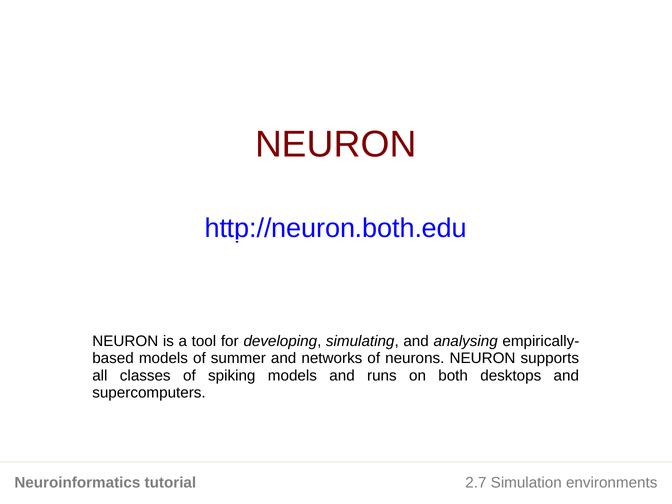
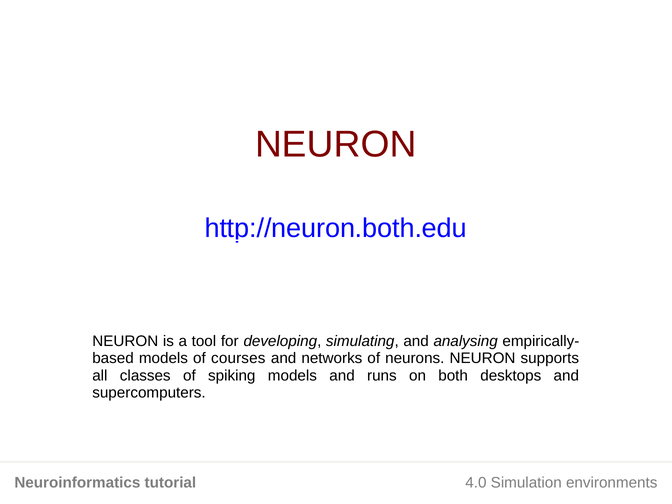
summer: summer -> courses (238, 358)
2.7: 2.7 -> 4.0 (476, 482)
